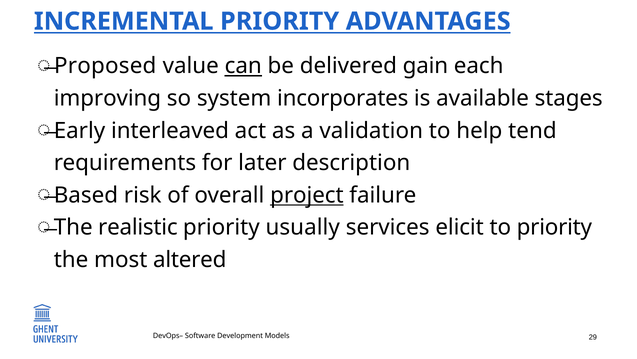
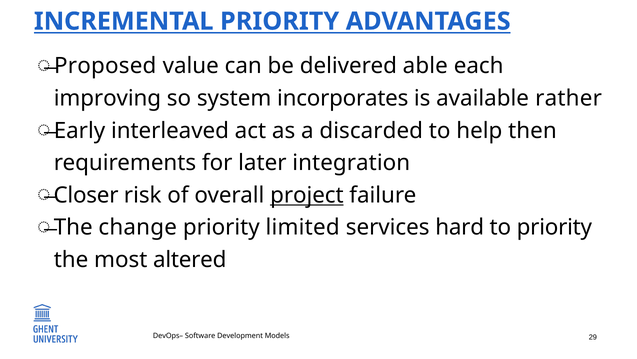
can underline: present -> none (243, 66)
gain: gain -> able (425, 66)
stages: stages -> rather (569, 98)
validation: validation -> discarded (371, 130)
tend: tend -> then (532, 130)
description: description -> integration (351, 163)
Based: Based -> Closer (86, 195)
realistic: realistic -> change (138, 227)
usually: usually -> limited (303, 227)
elicit: elicit -> hard (460, 227)
